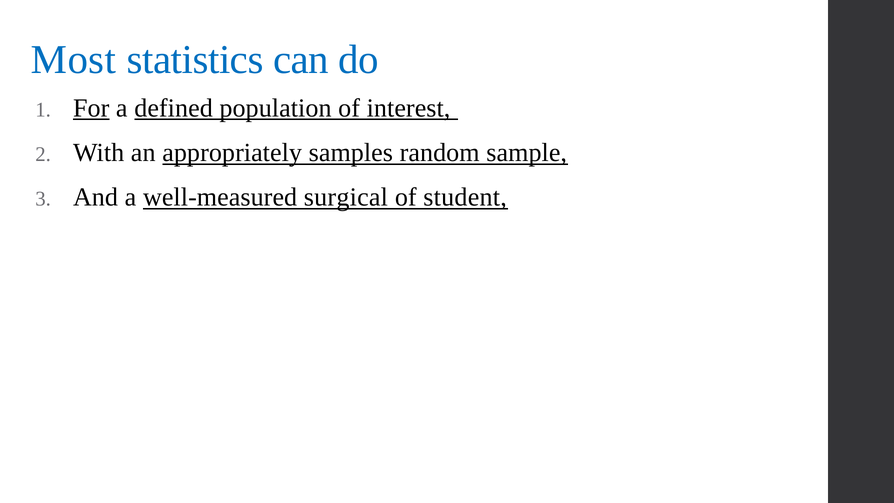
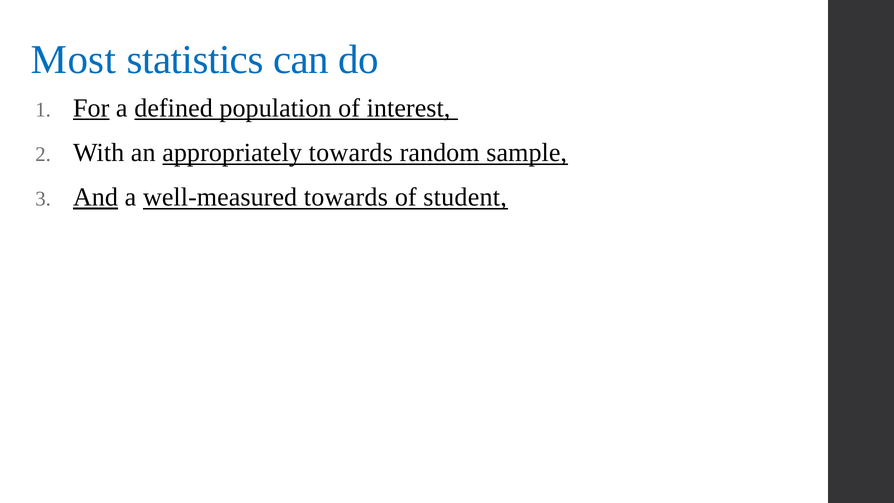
appropriately samples: samples -> towards (351, 153)
And underline: none -> present (95, 197)
well-measured surgical: surgical -> towards (346, 197)
